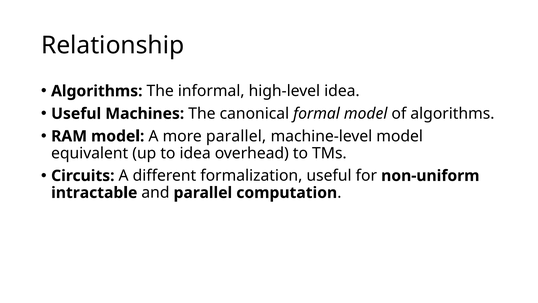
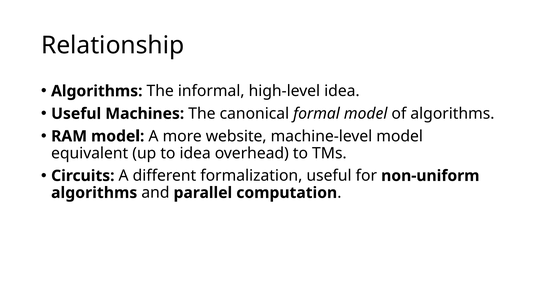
more parallel: parallel -> website (236, 136)
intractable: intractable -> algorithms (94, 193)
